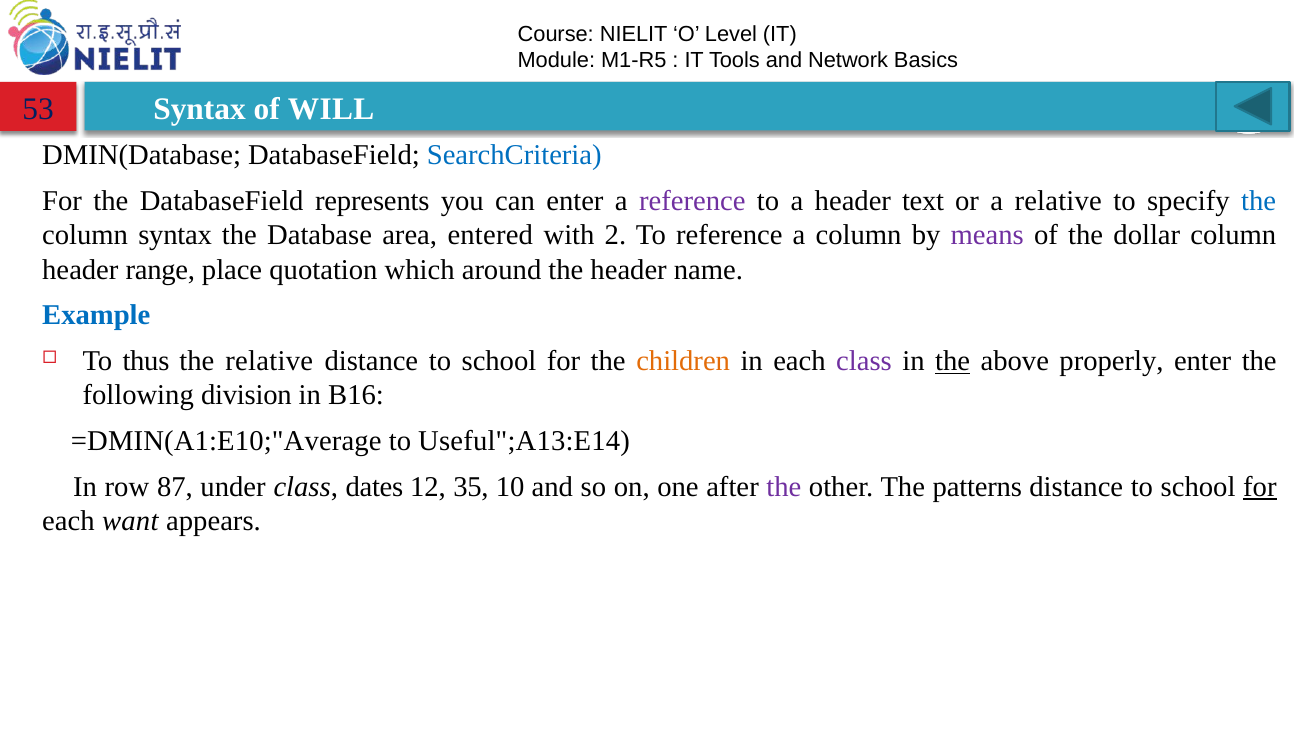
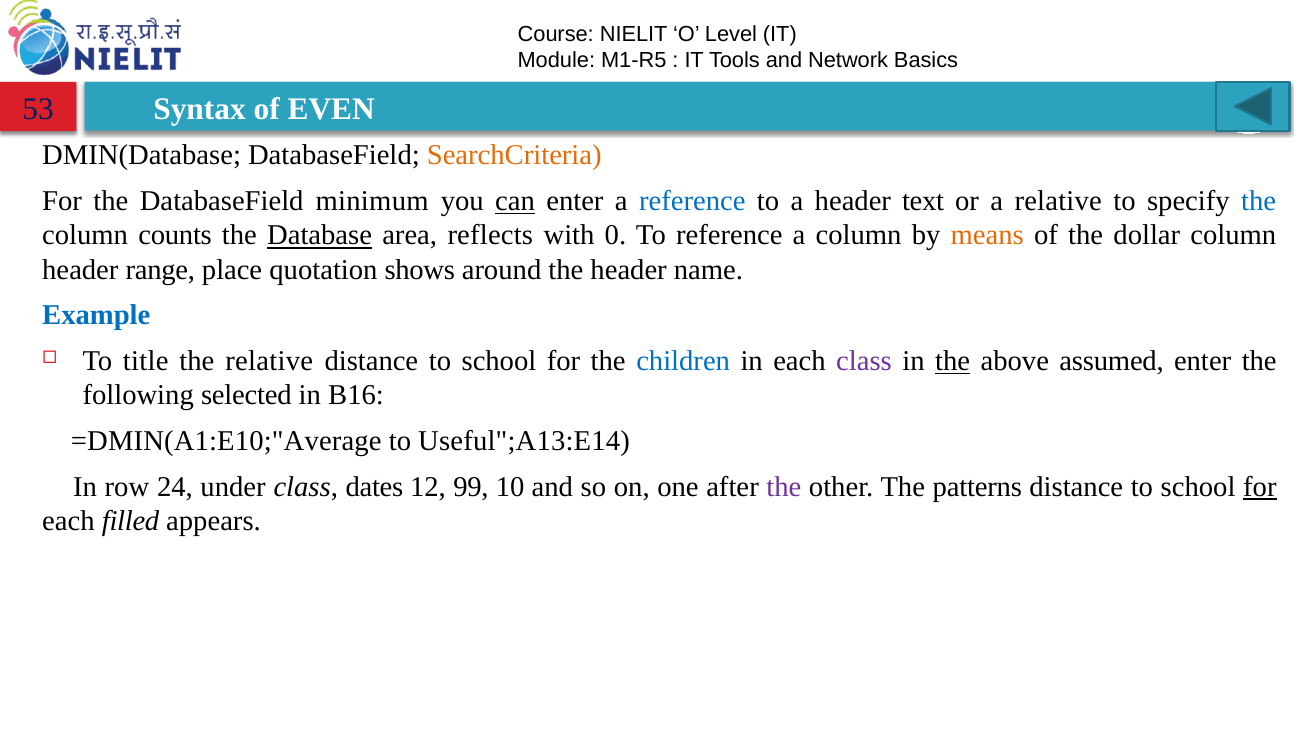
WILL: WILL -> EVEN (331, 109)
SearchCriteria colour: blue -> orange (514, 155)
represents: represents -> minimum (372, 201)
can underline: none -> present (515, 201)
reference colour: purple -> blue (692, 201)
column syntax: syntax -> counts (175, 235)
Database underline: none -> present (320, 235)
entered: entered -> reflects (490, 235)
2: 2 -> 0 (615, 235)
means colour: purple -> orange (987, 235)
which: which -> shows (420, 270)
thus: thus -> title (146, 361)
children colour: orange -> blue (683, 361)
properly: properly -> assumed (1112, 361)
division: division -> selected (246, 395)
87: 87 -> 24 (175, 487)
35: 35 -> 99 (471, 487)
want: want -> filled (131, 521)
